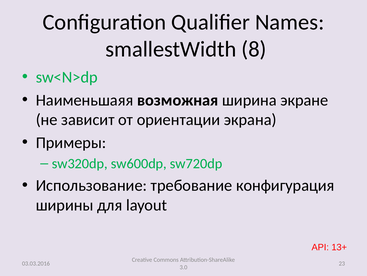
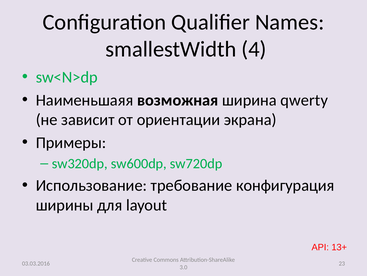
8: 8 -> 4 (254, 49)
экране: экране -> qwerty (304, 100)
